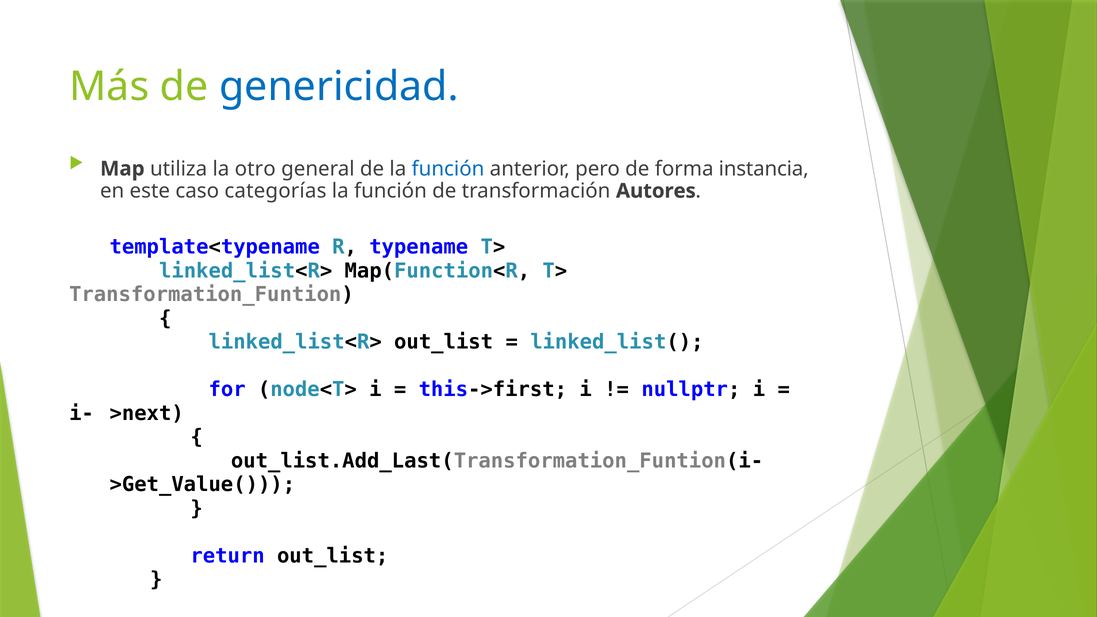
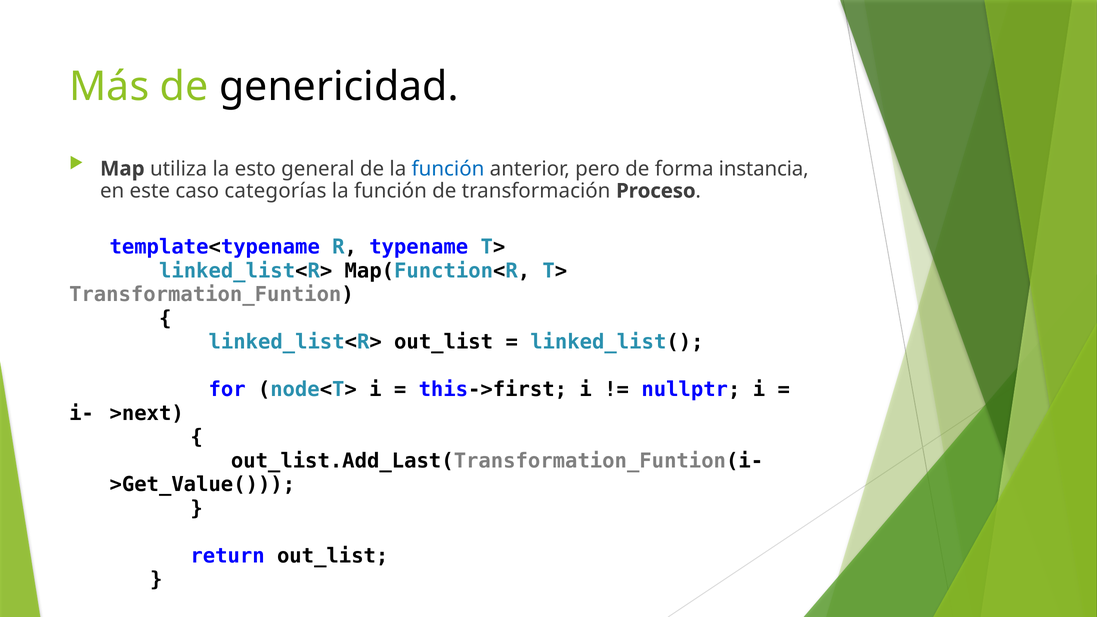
genericidad colour: blue -> black (339, 87)
otro: otro -> esto (255, 169)
Autores: Autores -> Proceso (656, 191)
